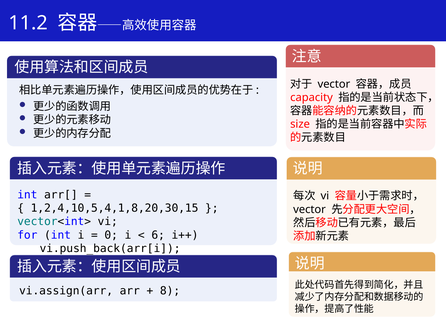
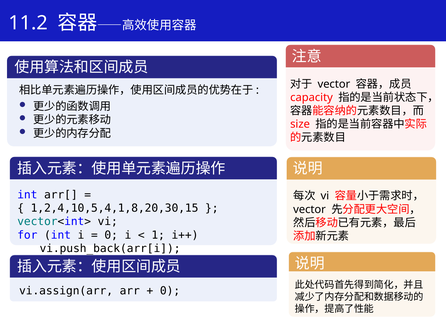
6: 6 -> 1 (158, 235)
8: 8 -> 0 (170, 291)
